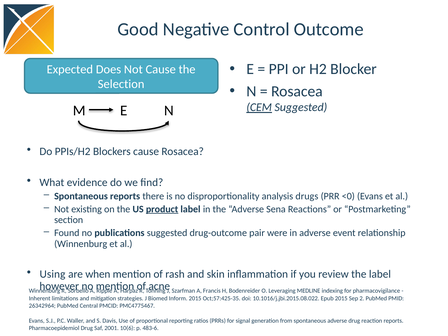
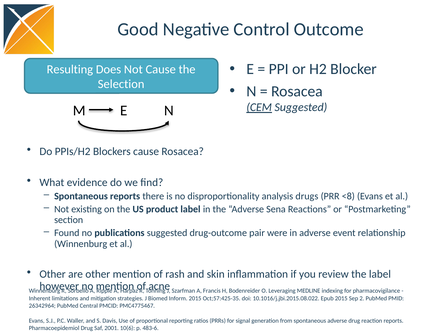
Expected: Expected -> Resulting (70, 69)
<0: <0 -> <8 (348, 196)
product underline: present -> none (162, 209)
Using: Using -> Other (53, 274)
are when: when -> other (98, 274)
